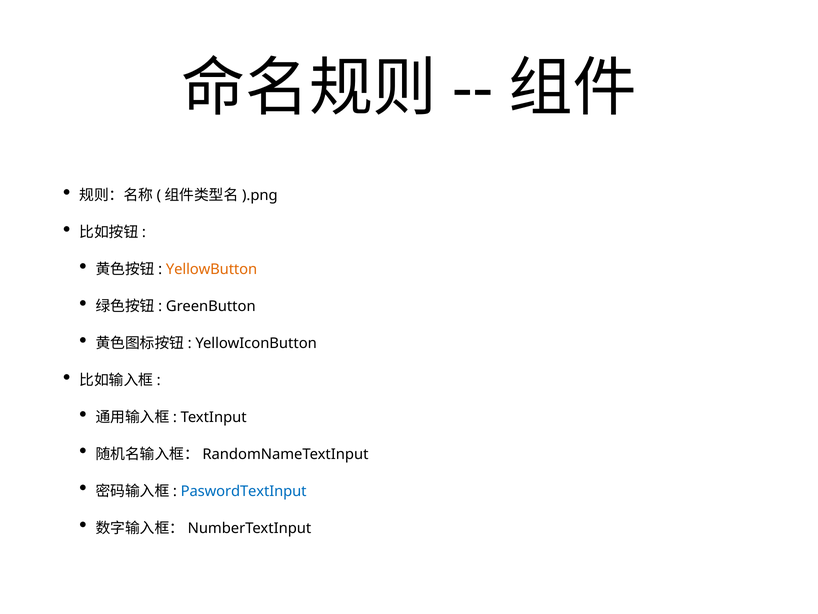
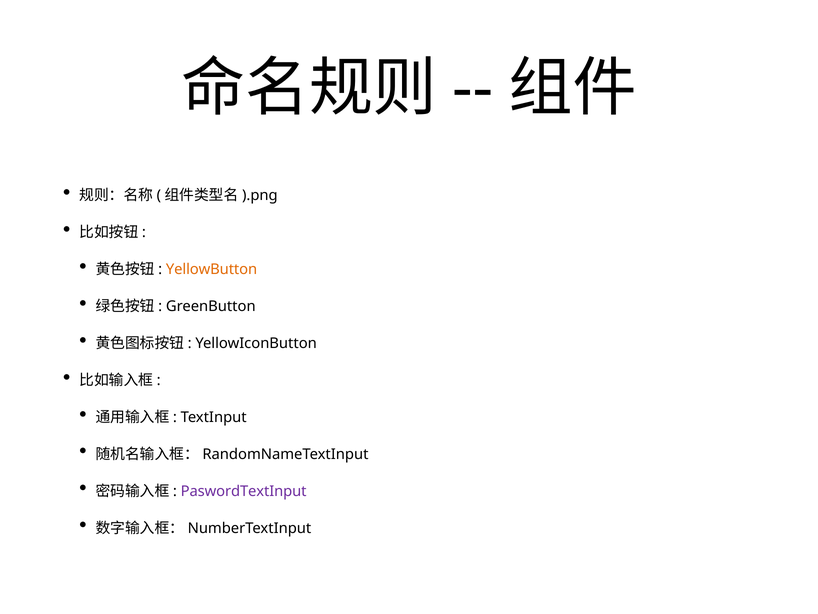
PaswordTextInput colour: blue -> purple (244, 491)
